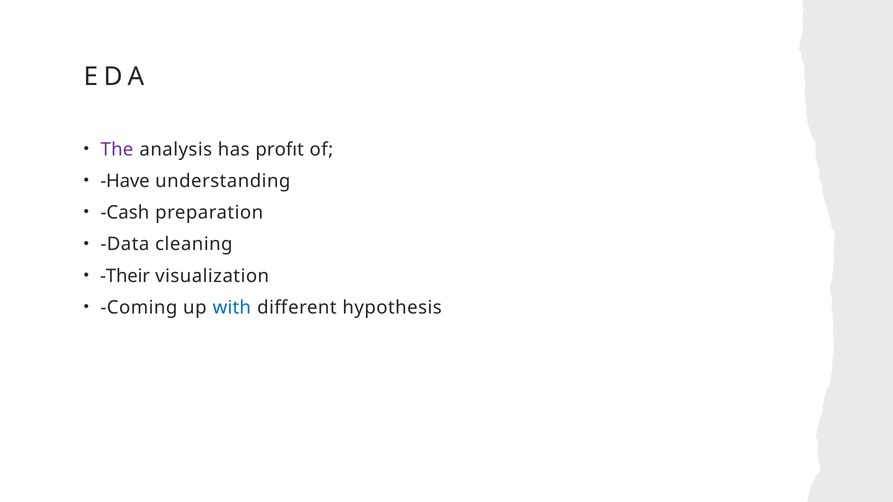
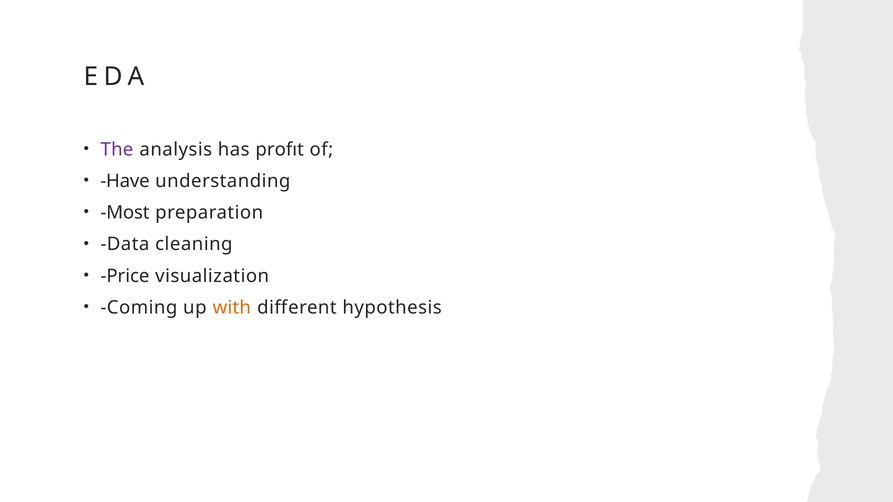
Cash: Cash -> Most (125, 213)
Their: Their -> Price (125, 276)
with colour: blue -> orange (232, 308)
